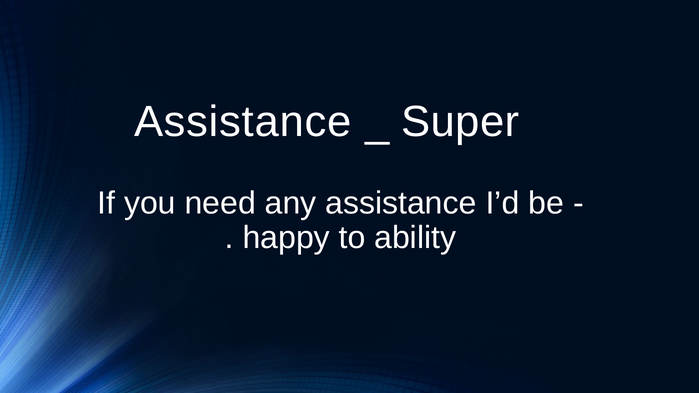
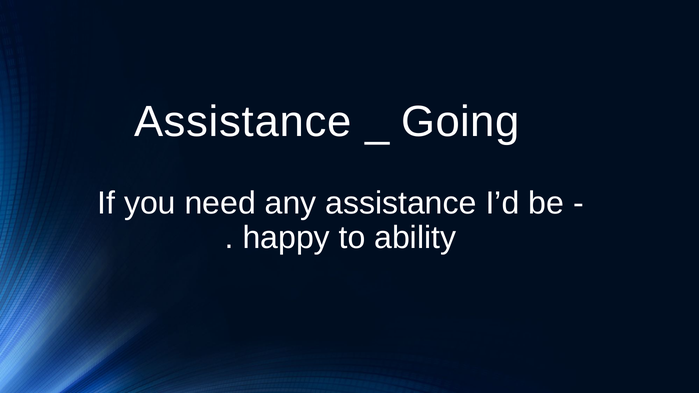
Super: Super -> Going (460, 122)
